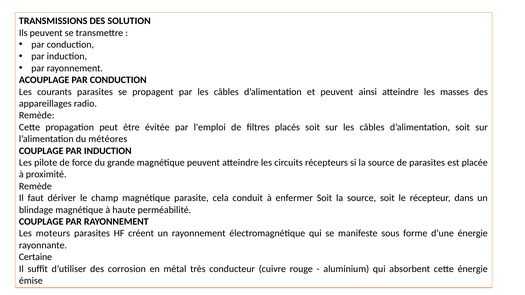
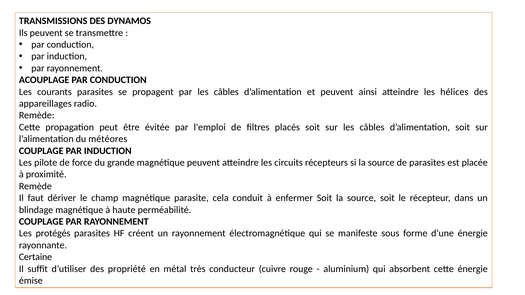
SOLUTION: SOLUTION -> DYNAMOS (129, 21)
masses: masses -> hélices (454, 92)
moteurs: moteurs -> protégés (53, 234)
corrosion: corrosion -> propriété (127, 269)
